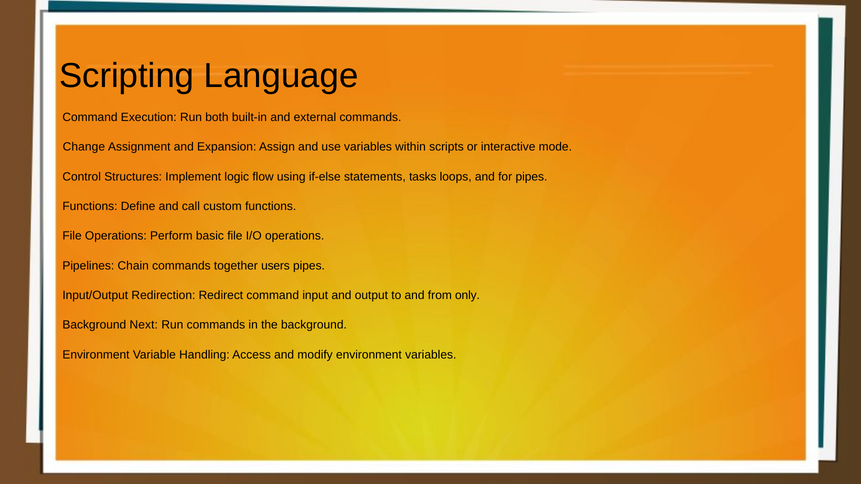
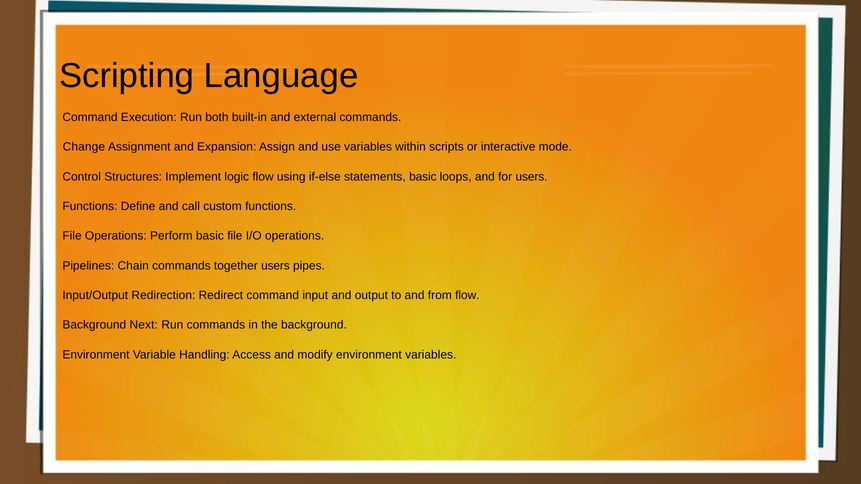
statements tasks: tasks -> basic (423, 177)
for pipes: pipes -> users (531, 177)
from only: only -> flow (467, 296)
